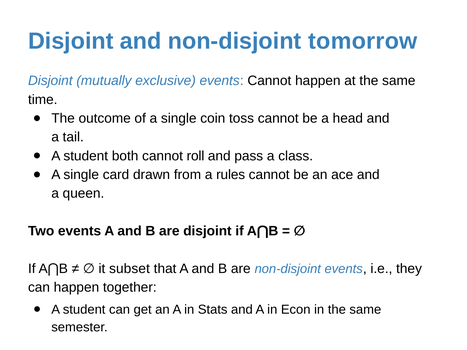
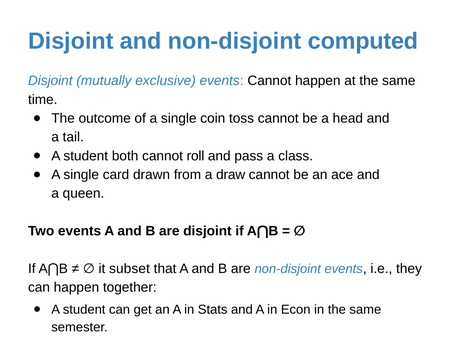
tomorrow: tomorrow -> computed (363, 41)
rules: rules -> draw (231, 175)
